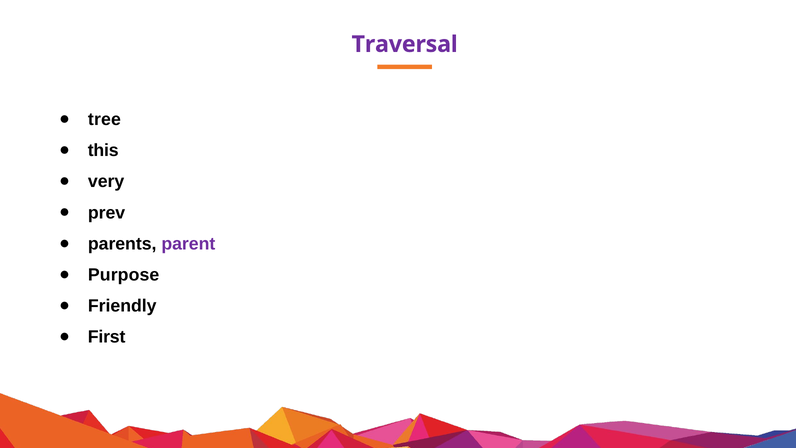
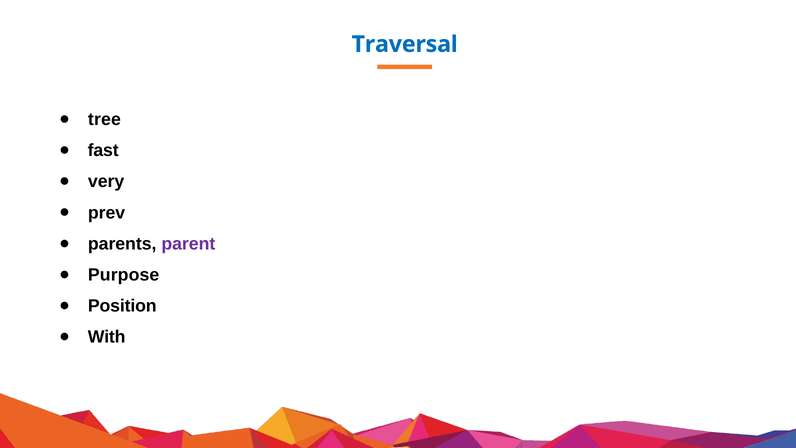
Traversal colour: purple -> blue (405, 44)
this: this -> fast (103, 151)
Friendly: Friendly -> Position (122, 306)
First: First -> With (107, 337)
